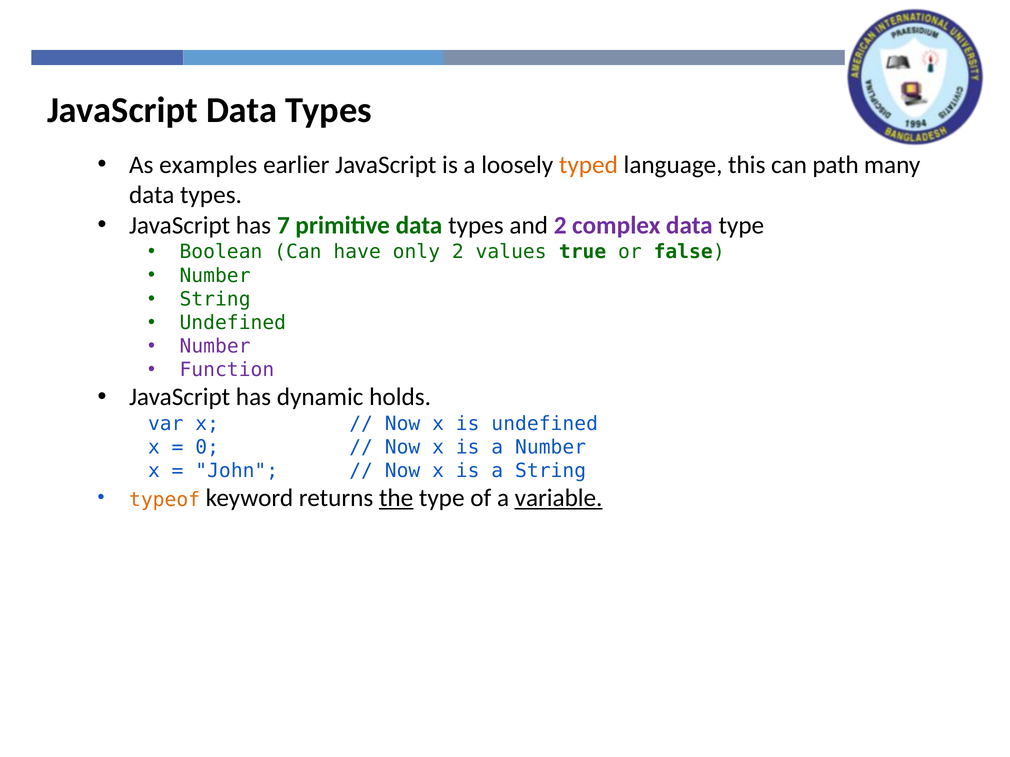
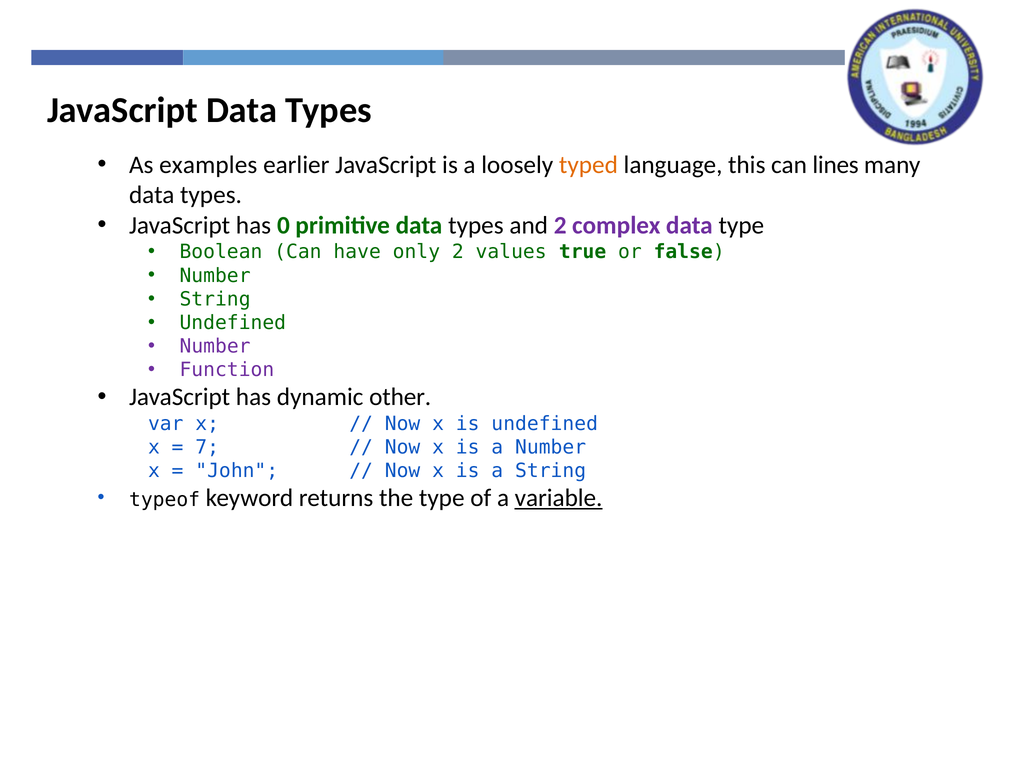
path: path -> lines (836, 165)
7: 7 -> 0 (283, 226)
holds: holds -> other (400, 397)
0: 0 -> 7 (207, 448)
typeof colour: orange -> black (165, 500)
the underline: present -> none (396, 498)
